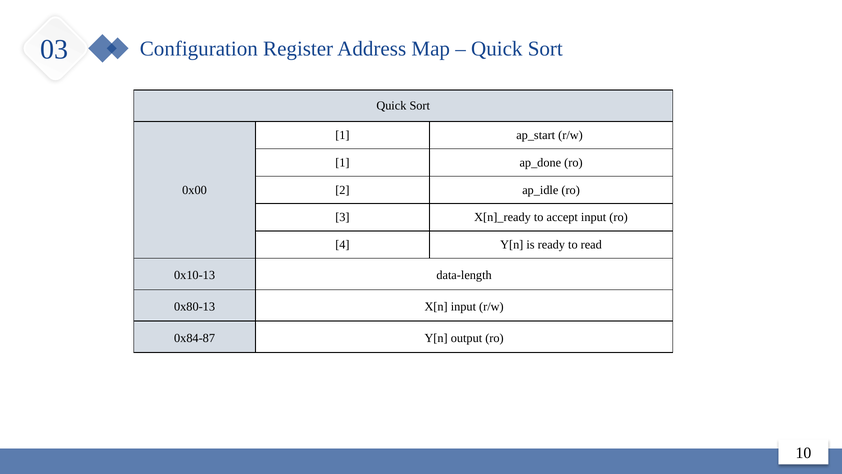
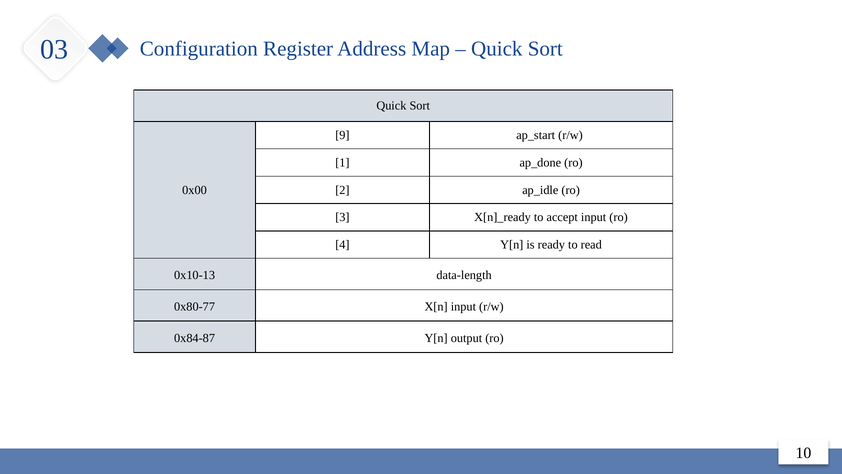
1: 1 -> 9 (342, 135)
0x80-13: 0x80-13 -> 0x80-77 (195, 306)
